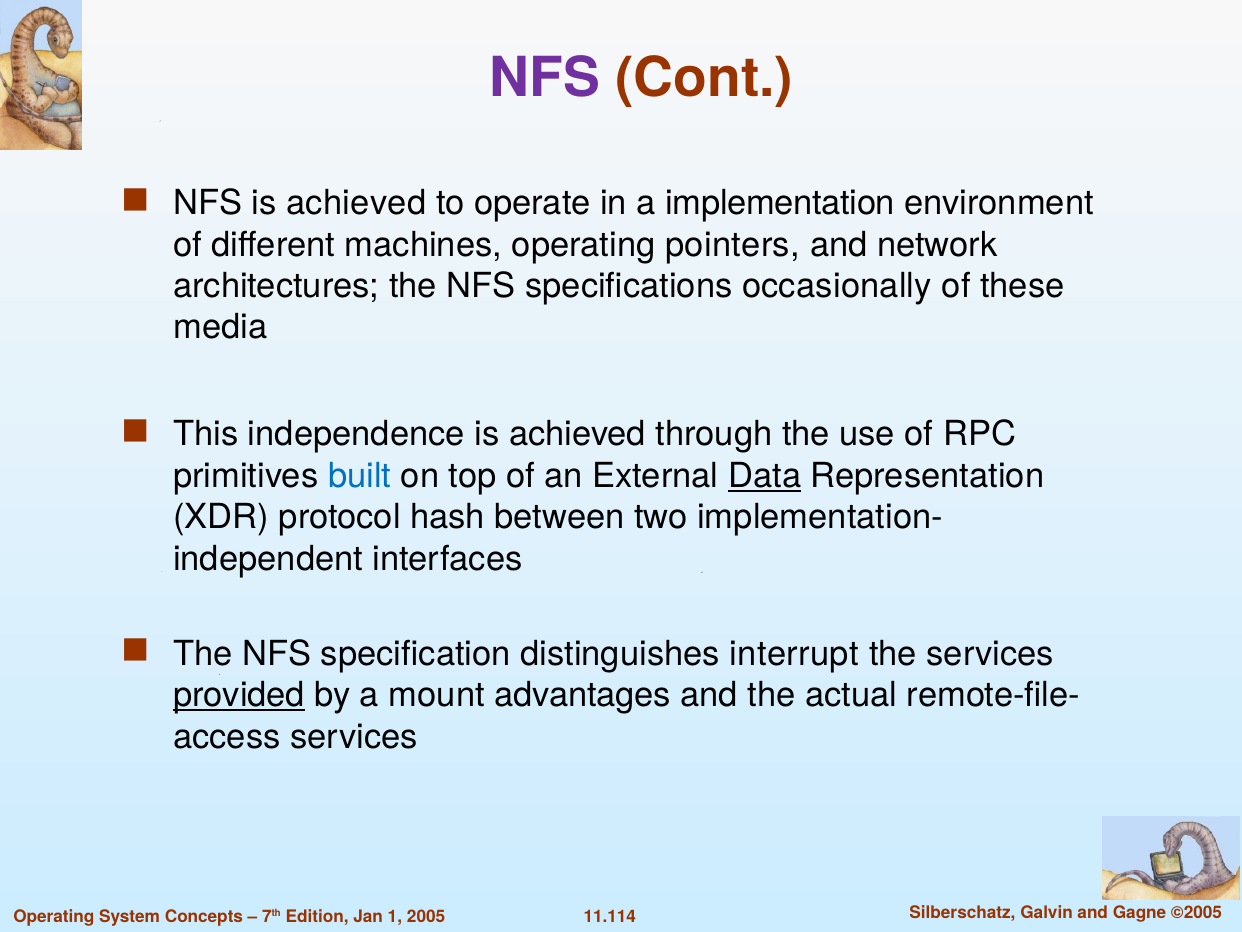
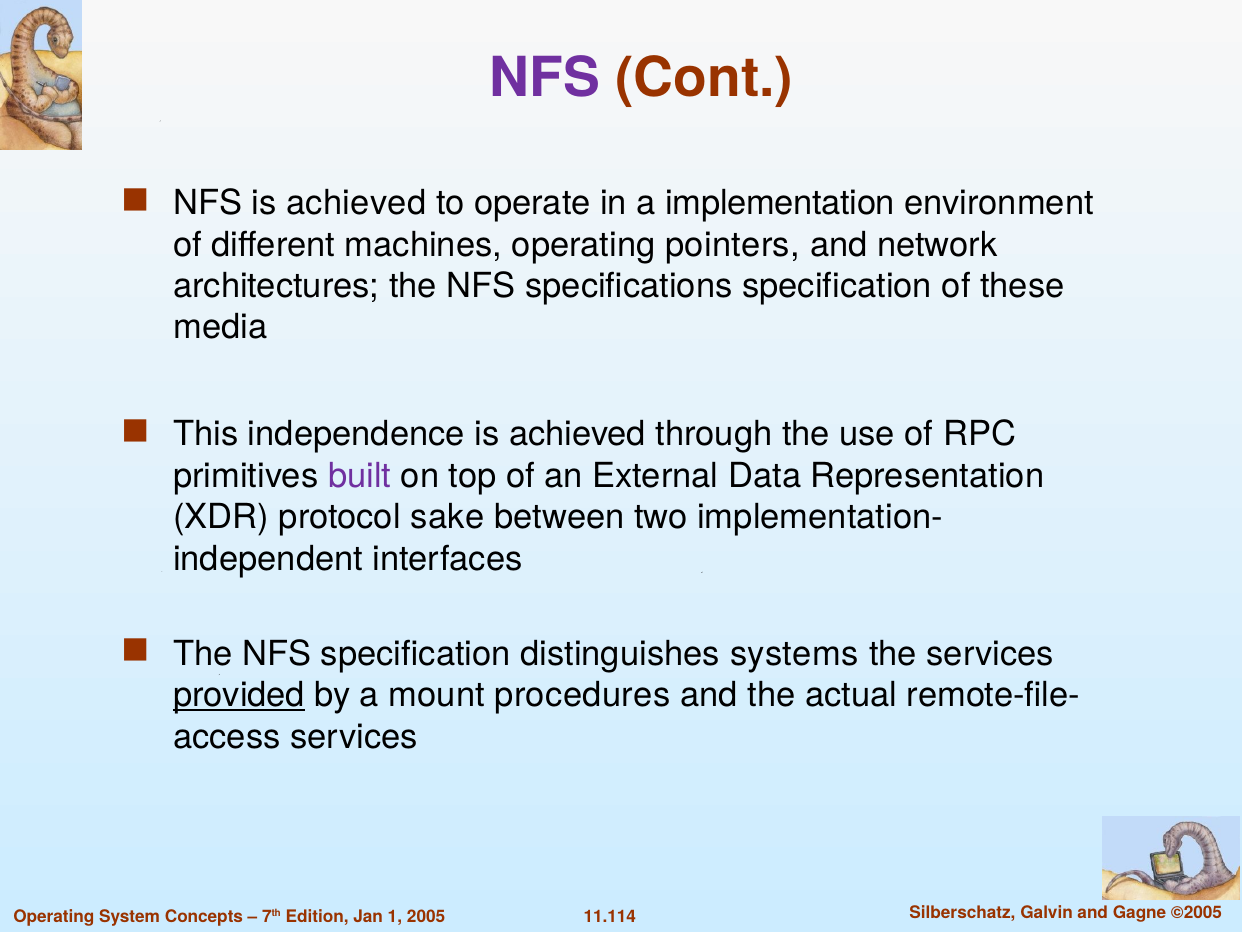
specifications occasionally: occasionally -> specification (837, 286)
built colour: blue -> purple (360, 476)
Data underline: present -> none (765, 476)
hash: hash -> sake (448, 517)
interrupt: interrupt -> systems (794, 654)
advantages: advantages -> procedures (583, 695)
